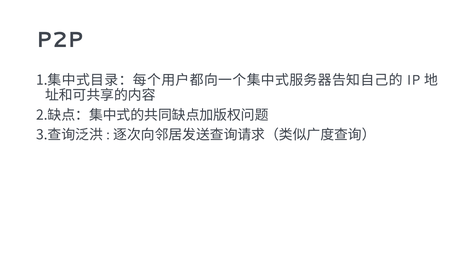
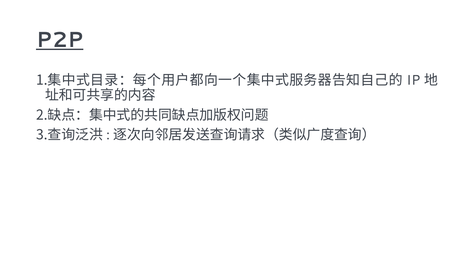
P2P underline: none -> present (60, 40)
